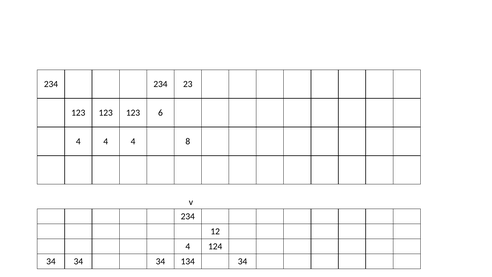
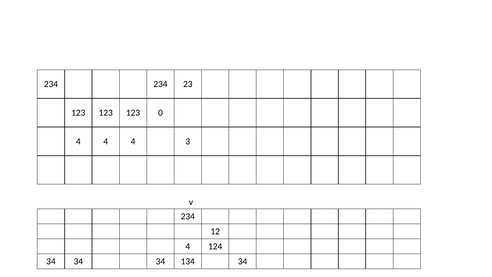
6: 6 -> 0 (160, 113)
8: 8 -> 3 (188, 141)
